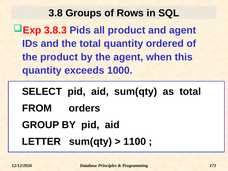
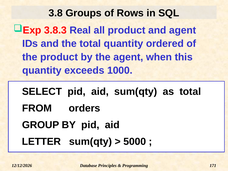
Pids: Pids -> Real (80, 30)
1100: 1100 -> 5000 (135, 142)
